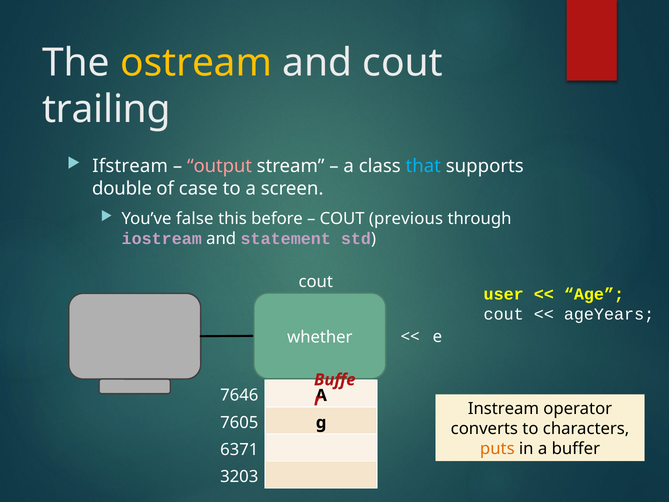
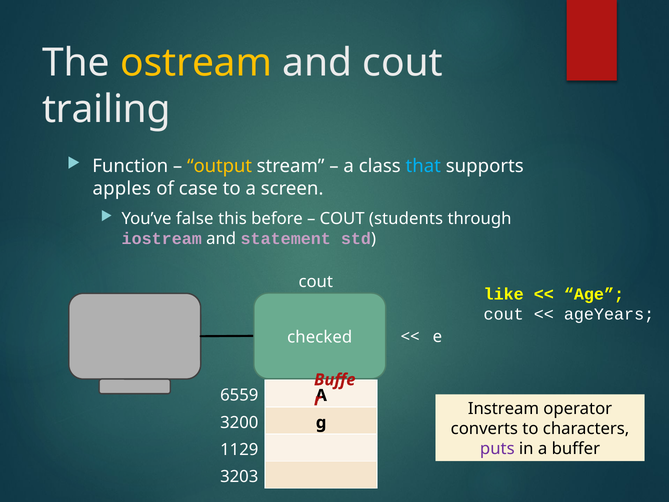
Ifstream: Ifstream -> Function (130, 166)
output colour: pink -> yellow (220, 166)
double: double -> apples (122, 188)
previous: previous -> students (406, 219)
user: user -> like (504, 294)
whether: whether -> checked (320, 337)
7646: 7646 -> 6559 (239, 395)
7605: 7605 -> 3200 (239, 422)
puts colour: orange -> purple (497, 449)
6371: 6371 -> 1129 (239, 449)
